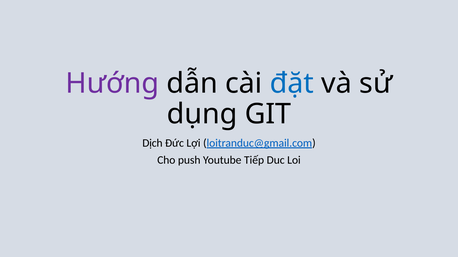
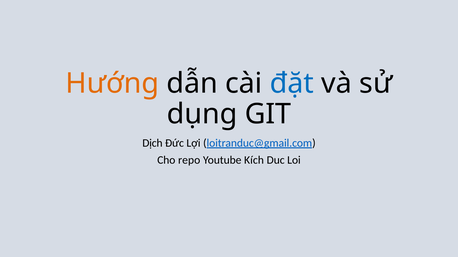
Hướng colour: purple -> orange (112, 84)
push: push -> repo (189, 161)
Tiếp: Tiếp -> Kích (254, 161)
